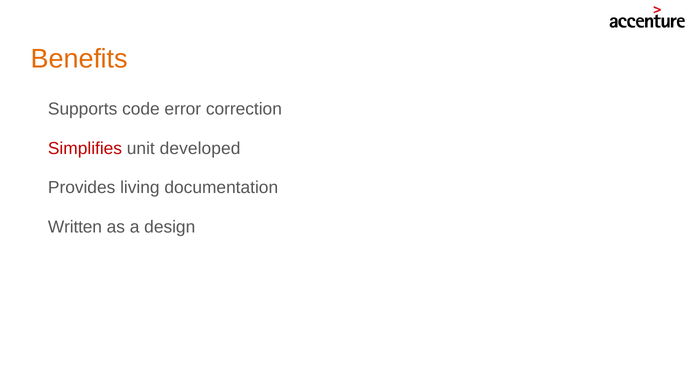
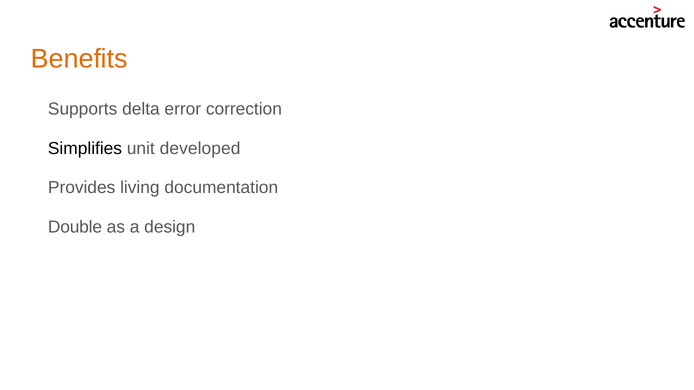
code: code -> delta (141, 109)
Simplifies colour: red -> black (85, 148)
Written: Written -> Double (75, 227)
